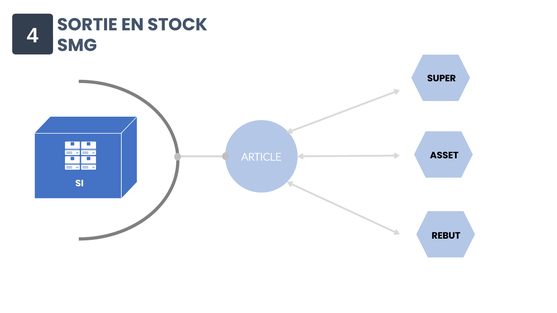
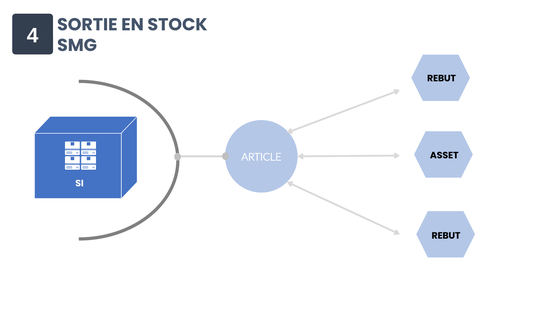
SUPER: SUPER -> REBUT (442, 78)
